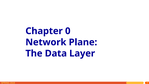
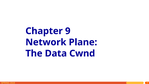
0: 0 -> 9 (68, 31)
Layer: Layer -> Cwnd (82, 53)
